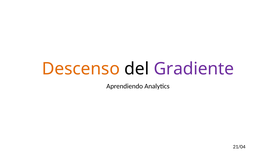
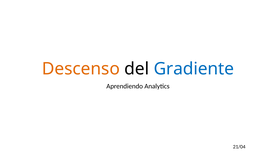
Gradiente colour: purple -> blue (194, 69)
